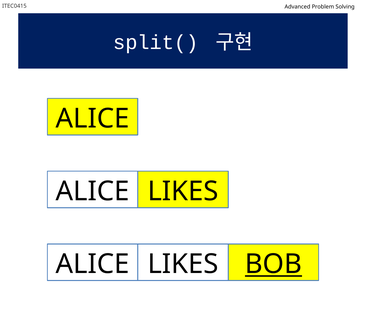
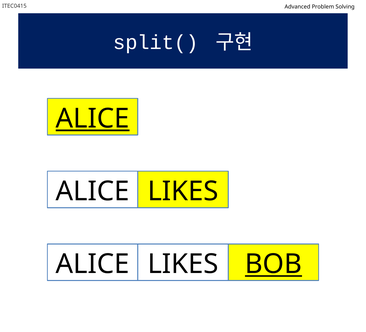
ALICE underline: none -> present (93, 118)
